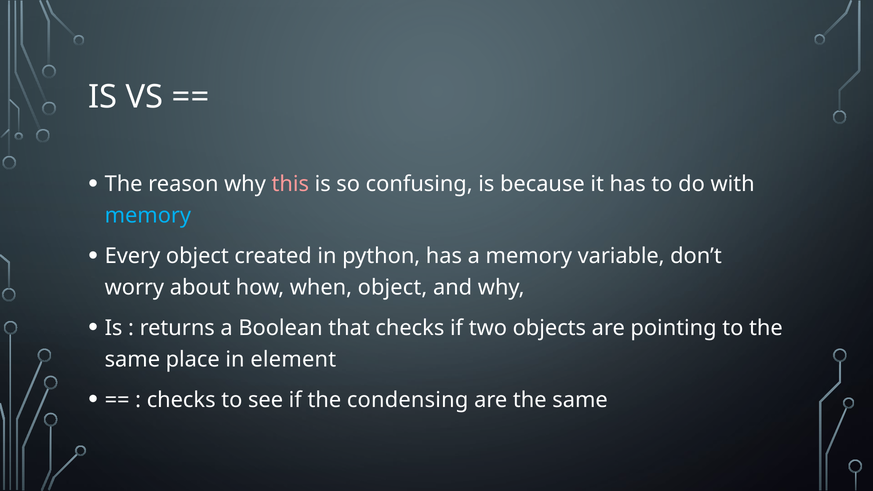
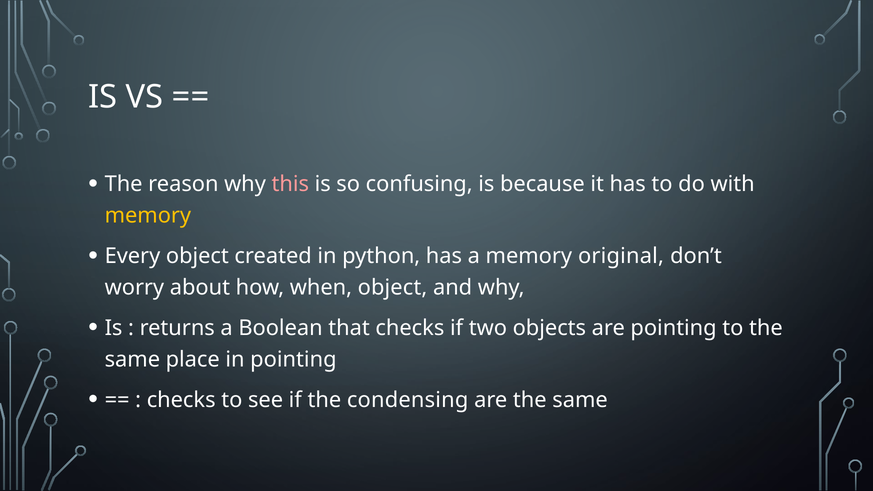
memory colour: light blue -> yellow (148, 216)
variable: variable -> original (621, 256)
in element: element -> pointing (293, 360)
